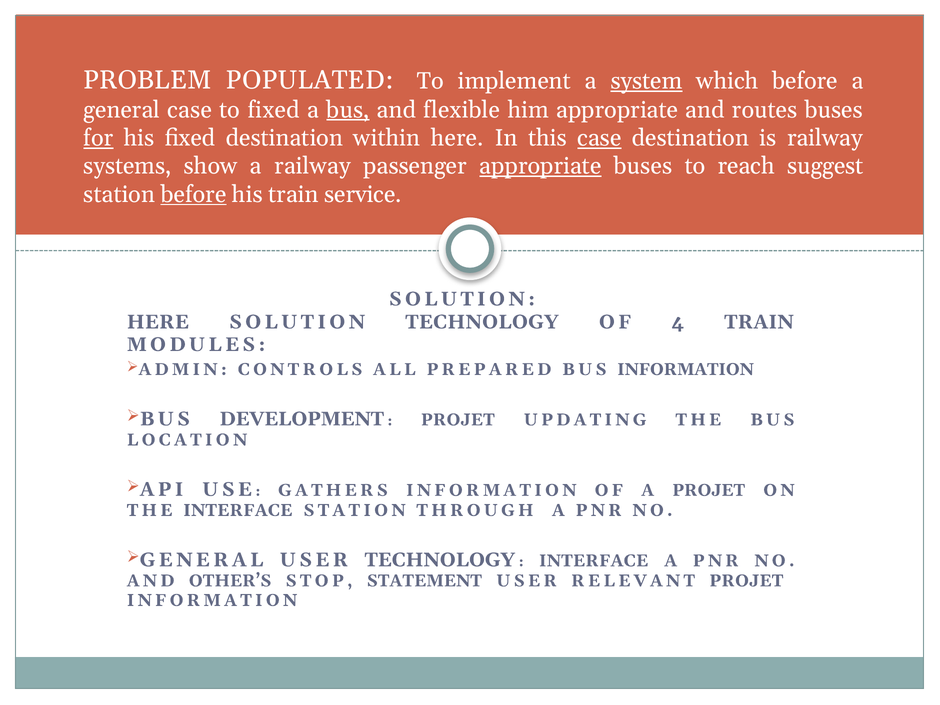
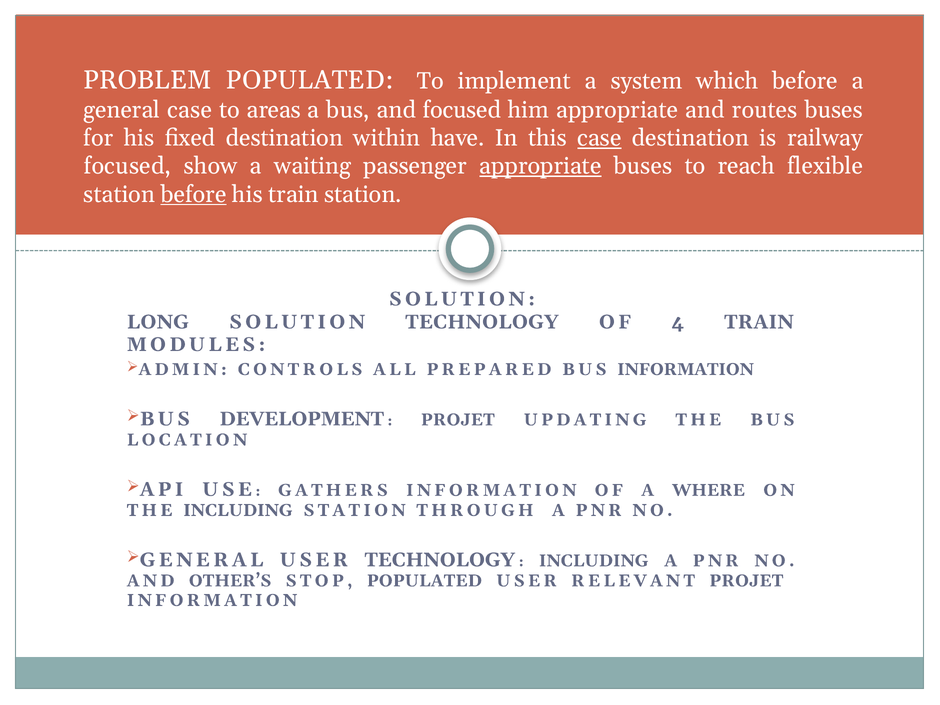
system underline: present -> none (646, 81)
to fixed: fixed -> areas (274, 110)
bus underline: present -> none (348, 110)
and flexible: flexible -> focused (462, 110)
for underline: present -> none (98, 138)
within here: here -> have (457, 138)
systems: systems -> focused (127, 166)
a railway: railway -> waiting (313, 166)
suggest: suggest -> flexible (825, 166)
train service: service -> station (363, 194)
HERE: HERE -> LONG (158, 322)
A PROJET: PROJET -> WHERE (709, 490)
THE INTERFACE: INTERFACE -> INCLUDING (238, 510)
INTERFACE: INTERFACE -> INCLUDING (594, 561)
STOP STATEMENT: STATEMENT -> POPULATED (424, 581)
